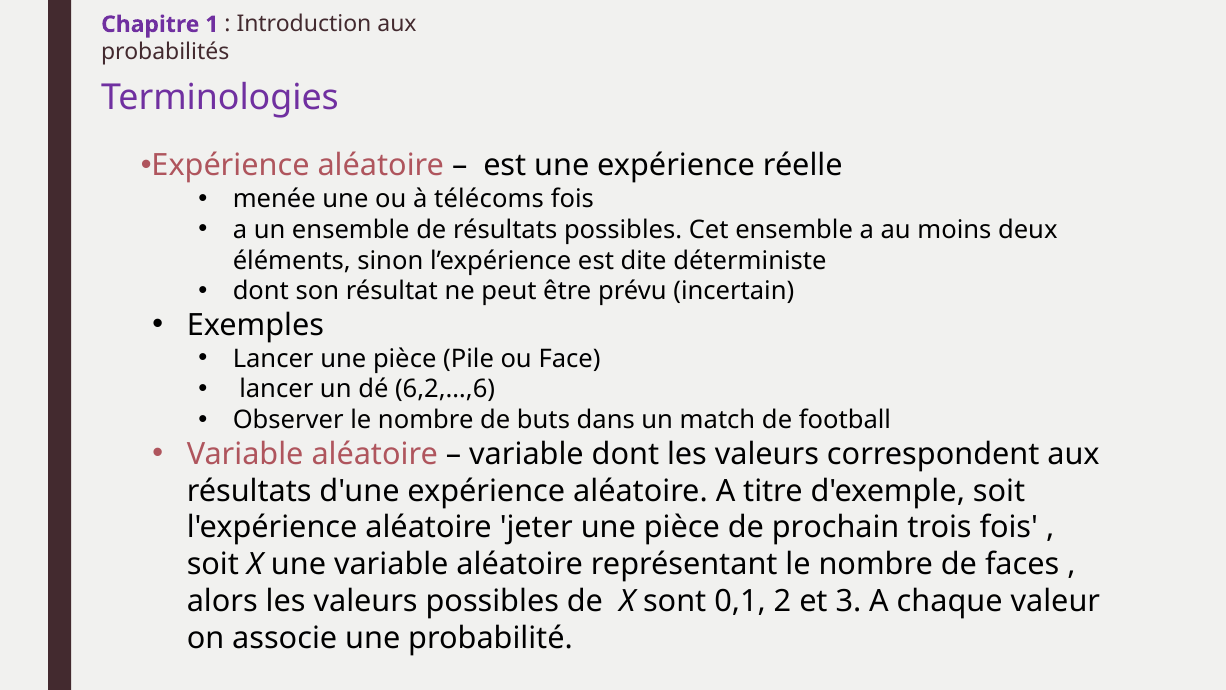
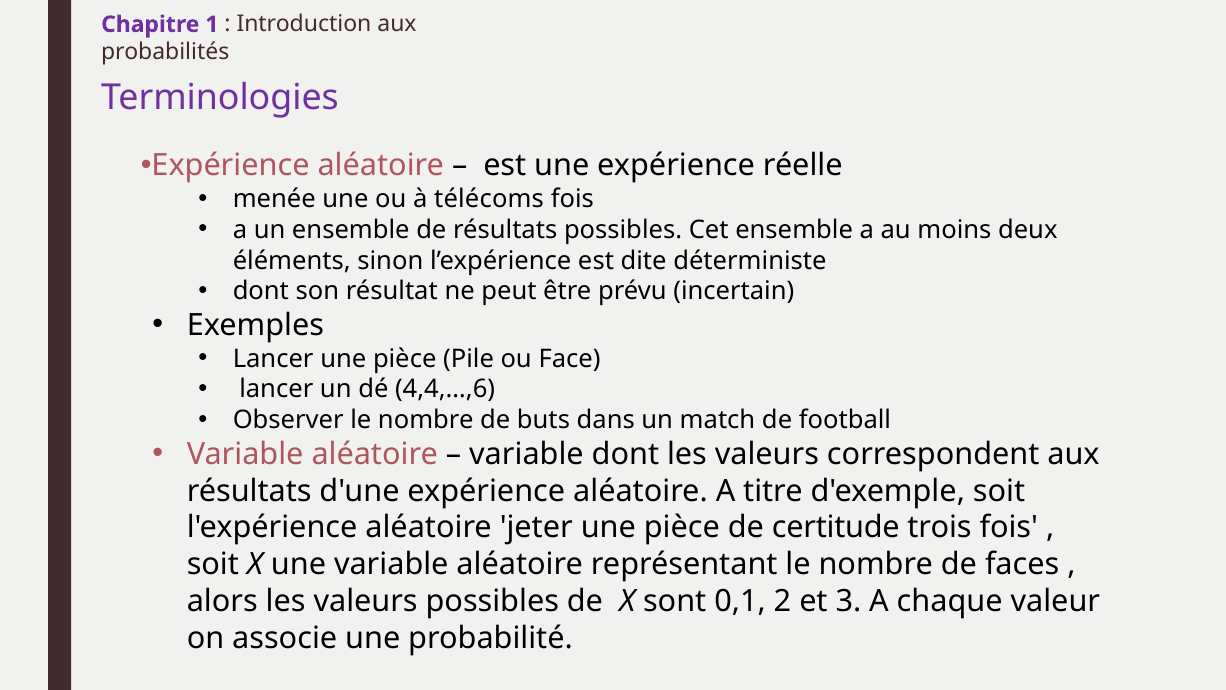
6,2,…,6: 6,2,…,6 -> 4,4,…,6 (445, 389)
prochain: prochain -> certitude (836, 527)
